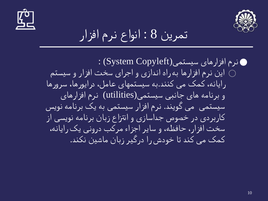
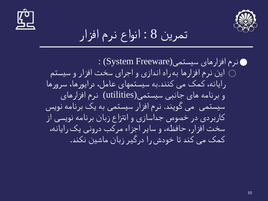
Copyleft: Copyleft -> Freeware (153, 61)
